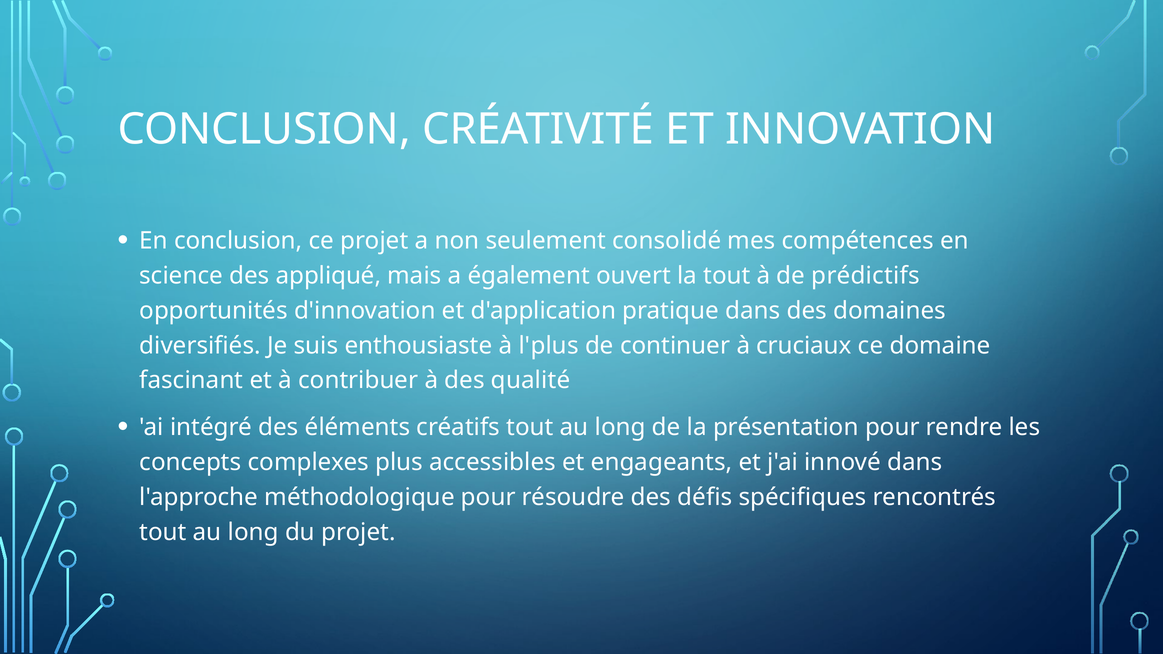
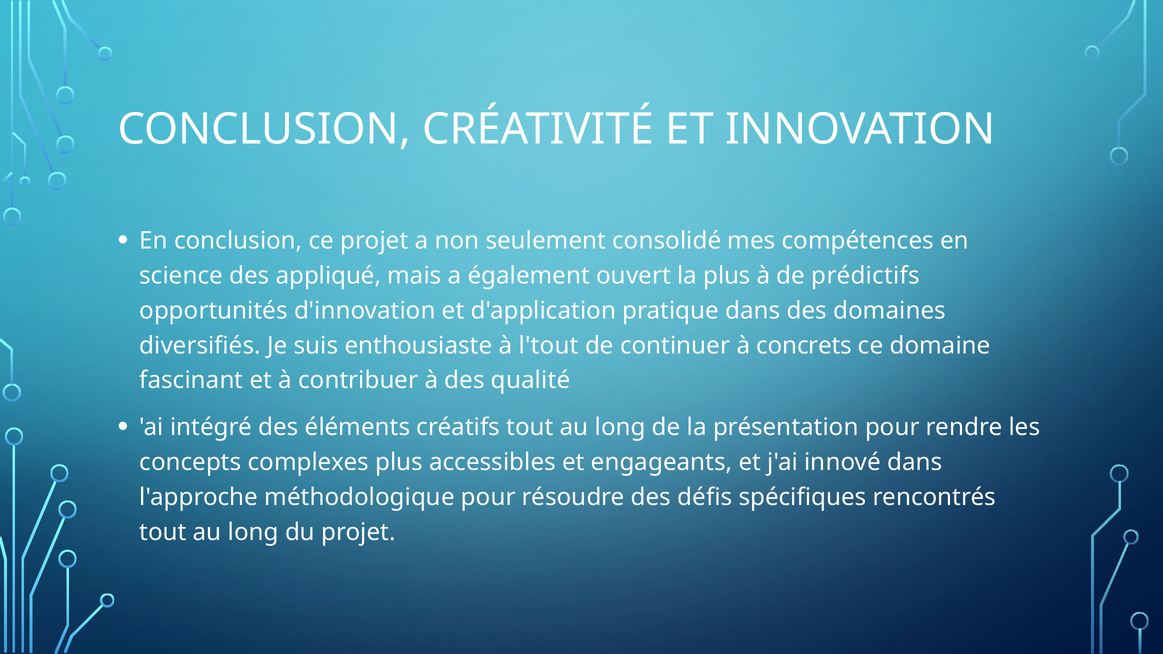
la tout: tout -> plus (727, 276)
l'plus: l'plus -> l'tout (549, 346)
cruciaux: cruciaux -> concrets (804, 346)
